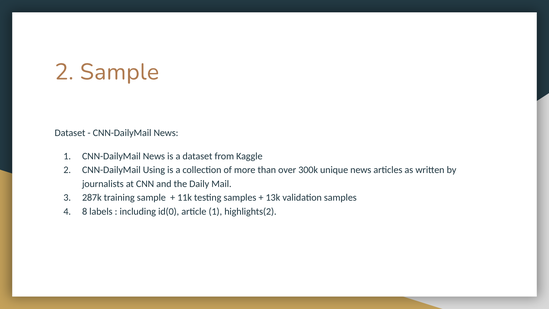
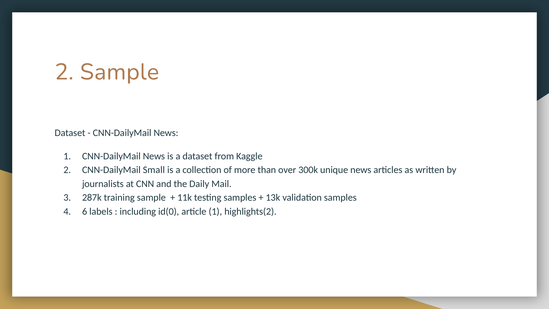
Using: Using -> Small (154, 170)
8: 8 -> 6 (85, 211)
